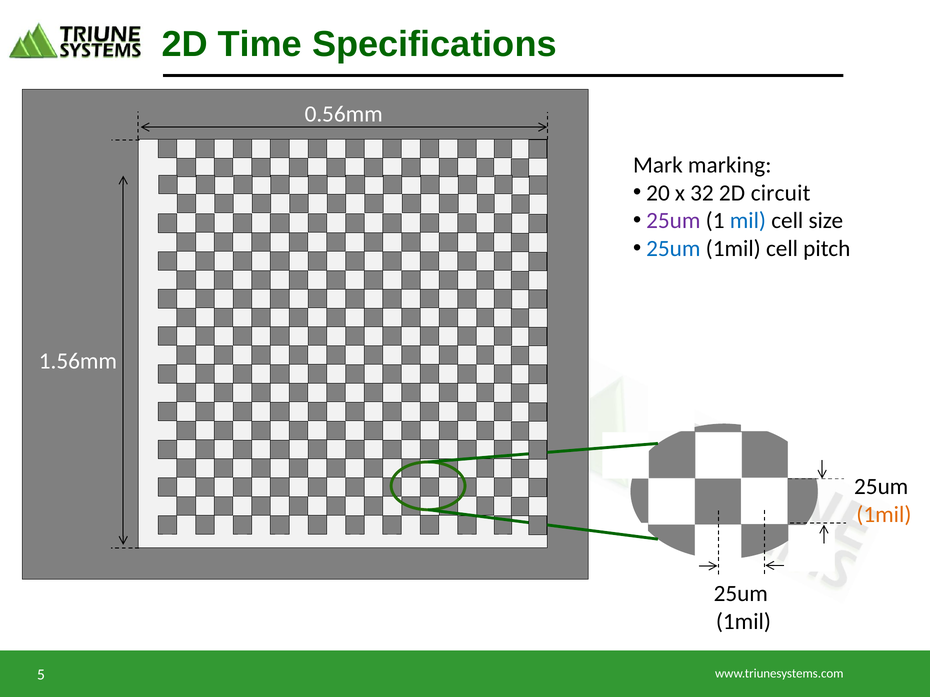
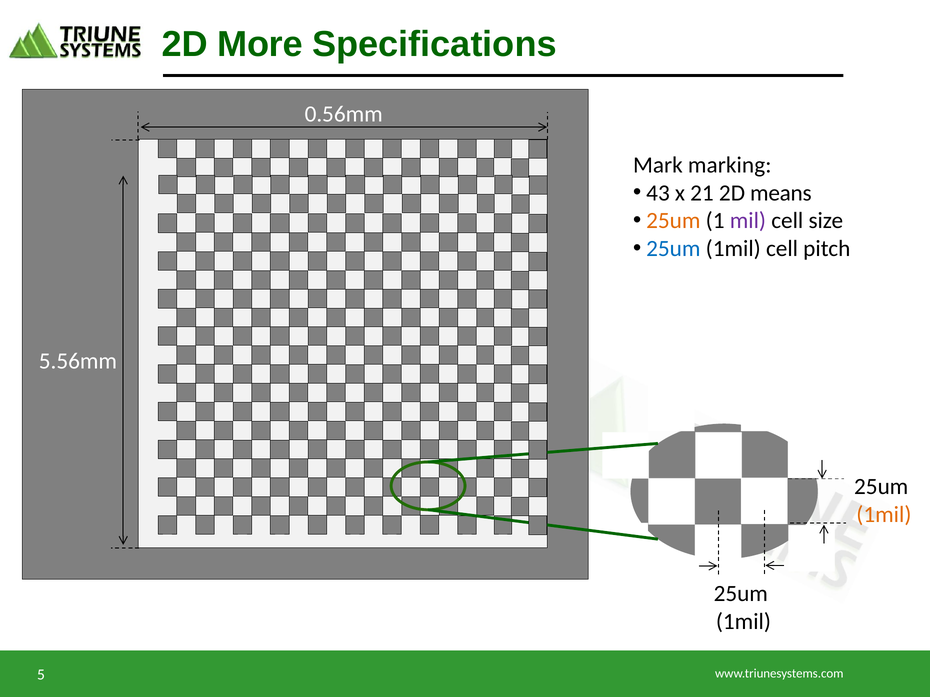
Time: Time -> More (260, 45)
20: 20 -> 43 (658, 193)
32: 32 -> 21 (702, 193)
circuit: circuit -> means (781, 193)
25um colour: purple -> orange (673, 221)
mil colour: blue -> purple (748, 221)
1.56mm: 1.56mm -> 5.56mm (78, 361)
